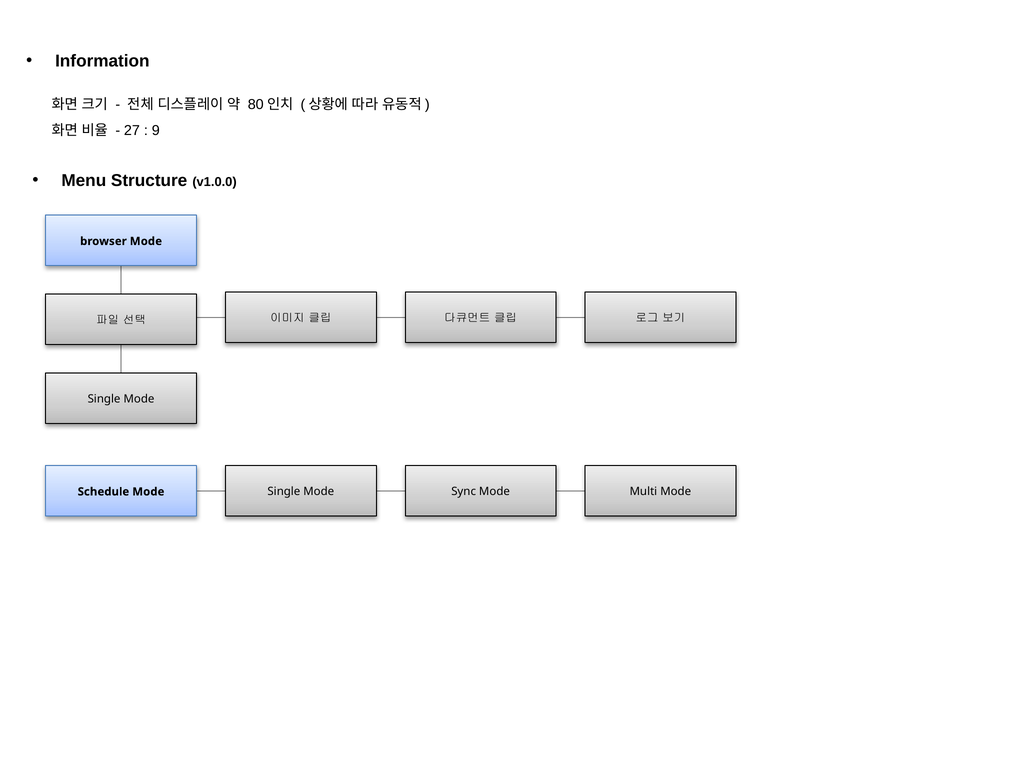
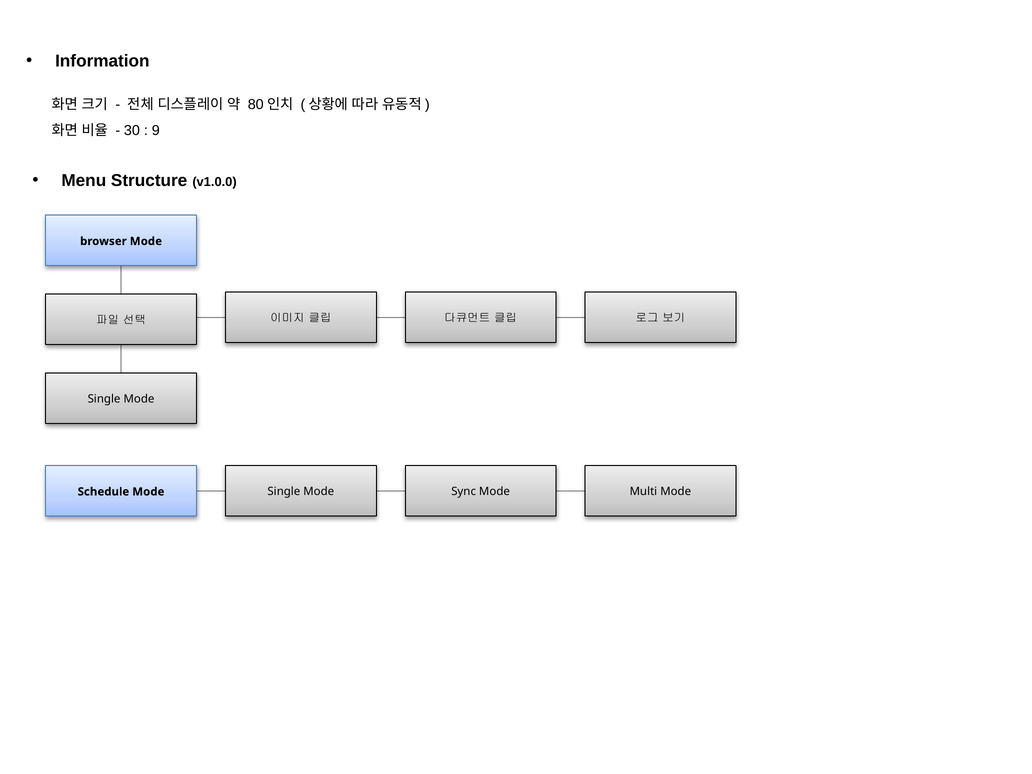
27: 27 -> 30 (132, 130)
